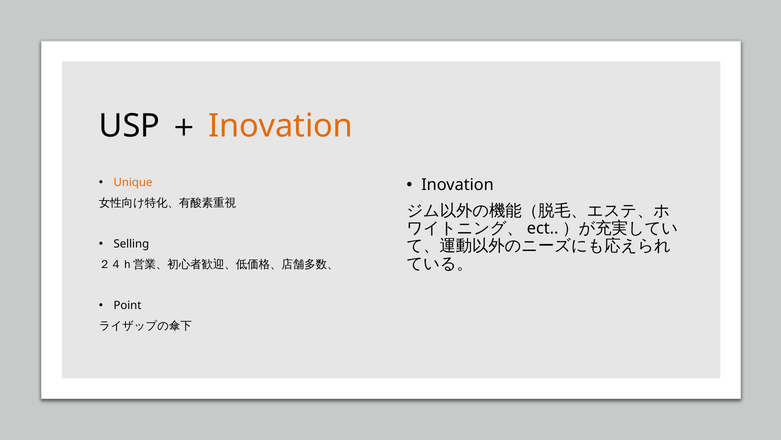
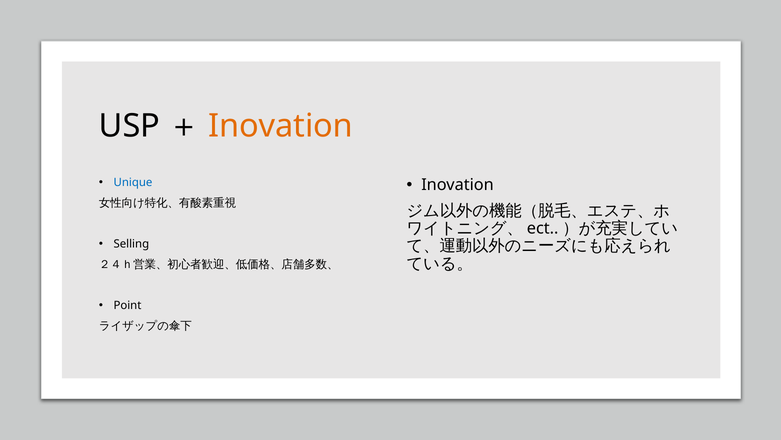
Unique colour: orange -> blue (133, 182)
